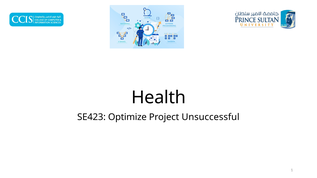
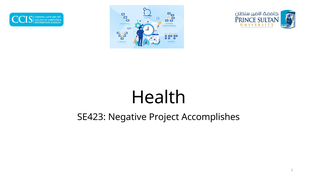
Optimize: Optimize -> Negative (127, 117)
Unsuccessful: Unsuccessful -> Accomplishes (211, 117)
